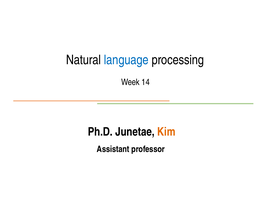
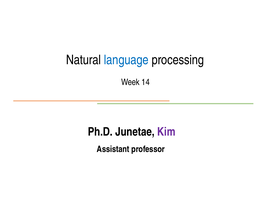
Kim colour: orange -> purple (166, 132)
